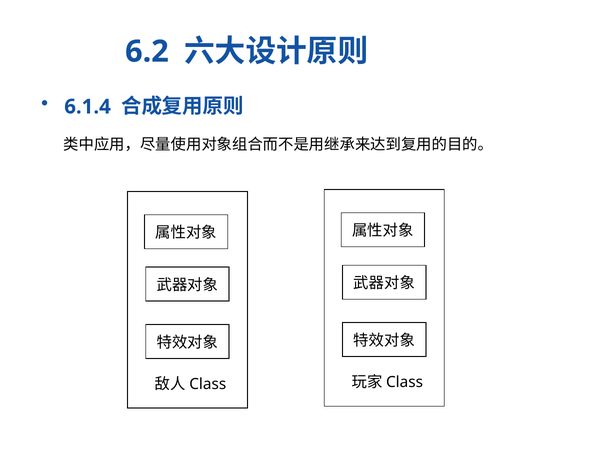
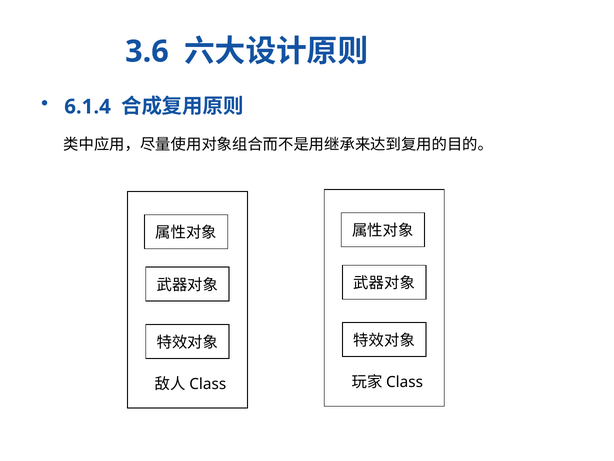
6.2: 6.2 -> 3.6 (147, 51)
